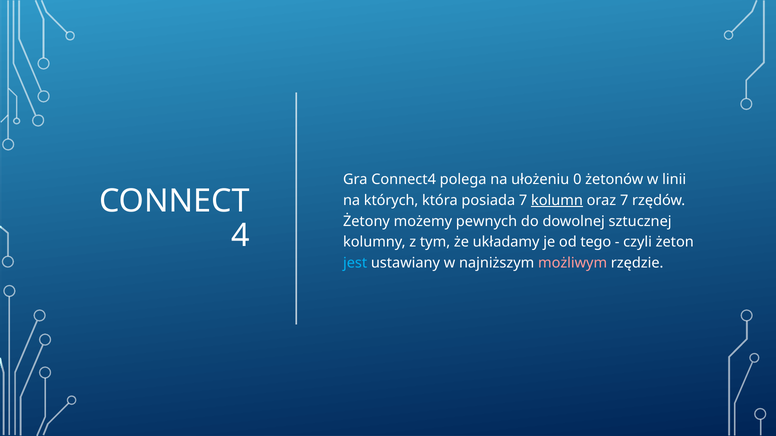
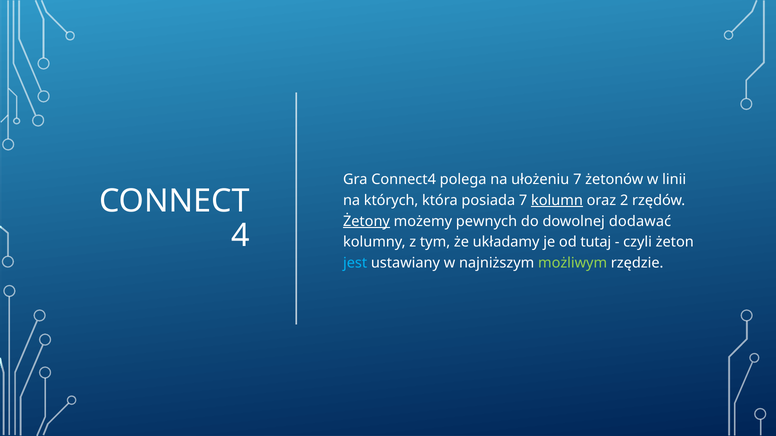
ułożeniu 0: 0 -> 7 (577, 180)
oraz 7: 7 -> 2 (624, 201)
Żetony underline: none -> present (366, 221)
sztucznej: sztucznej -> dodawać (640, 221)
tego: tego -> tutaj (596, 242)
możliwym colour: pink -> light green (573, 263)
